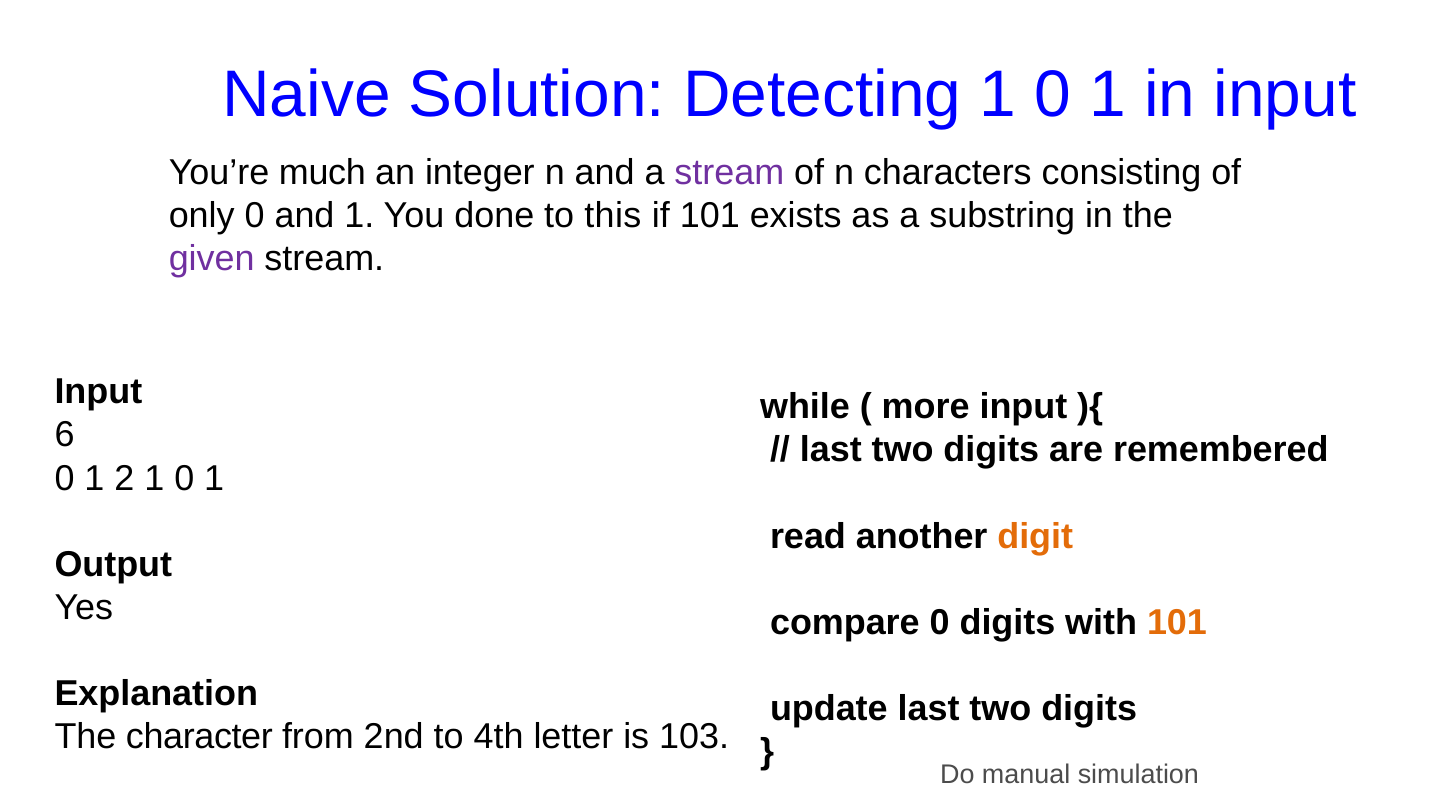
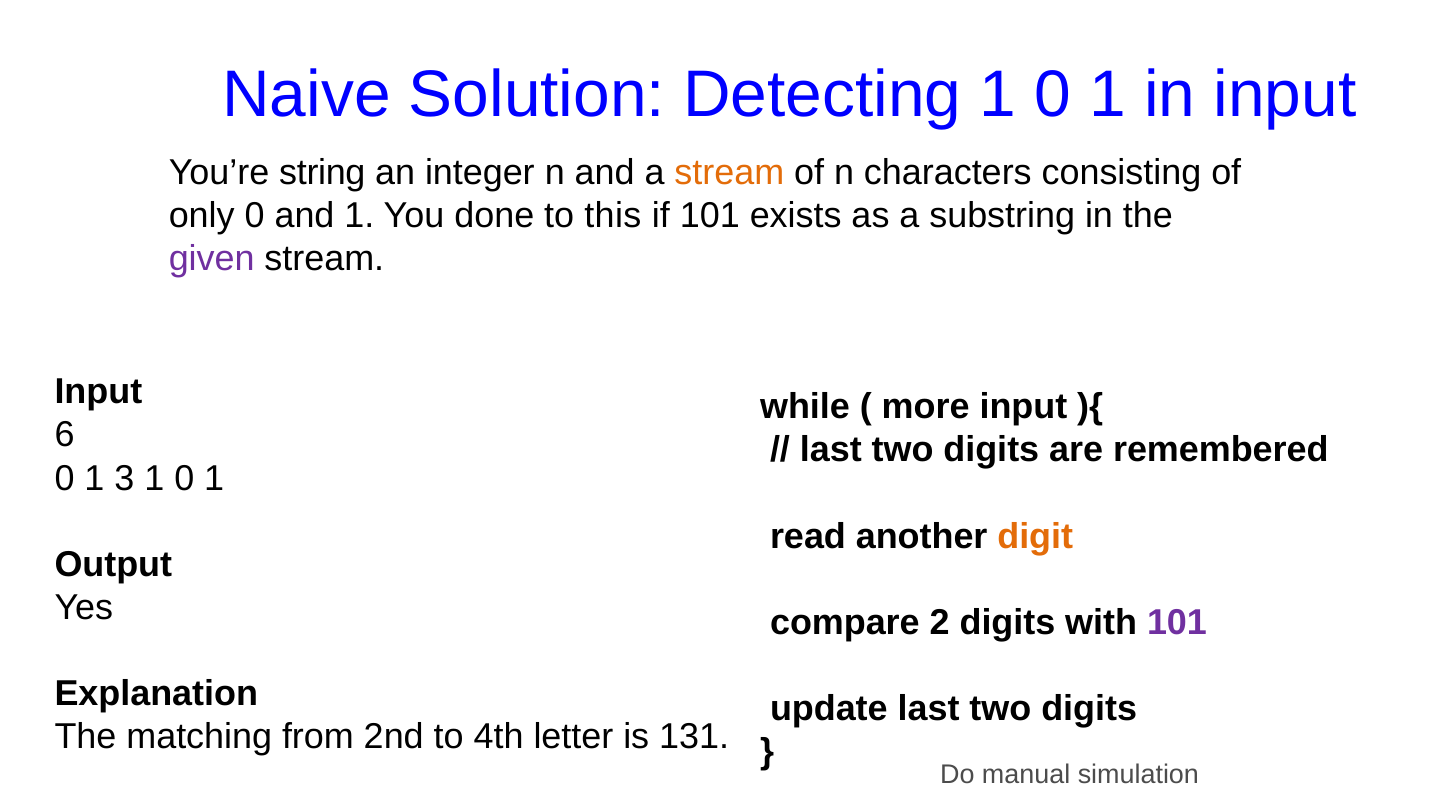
much: much -> string (322, 173)
stream colour: purple -> orange (729, 173)
2: 2 -> 3 (124, 478)
compare 0: 0 -> 2 (940, 623)
101 colour: orange -> purple (1177, 623)
character: character -> matching (199, 737)
103: 103 -> 131 (694, 737)
